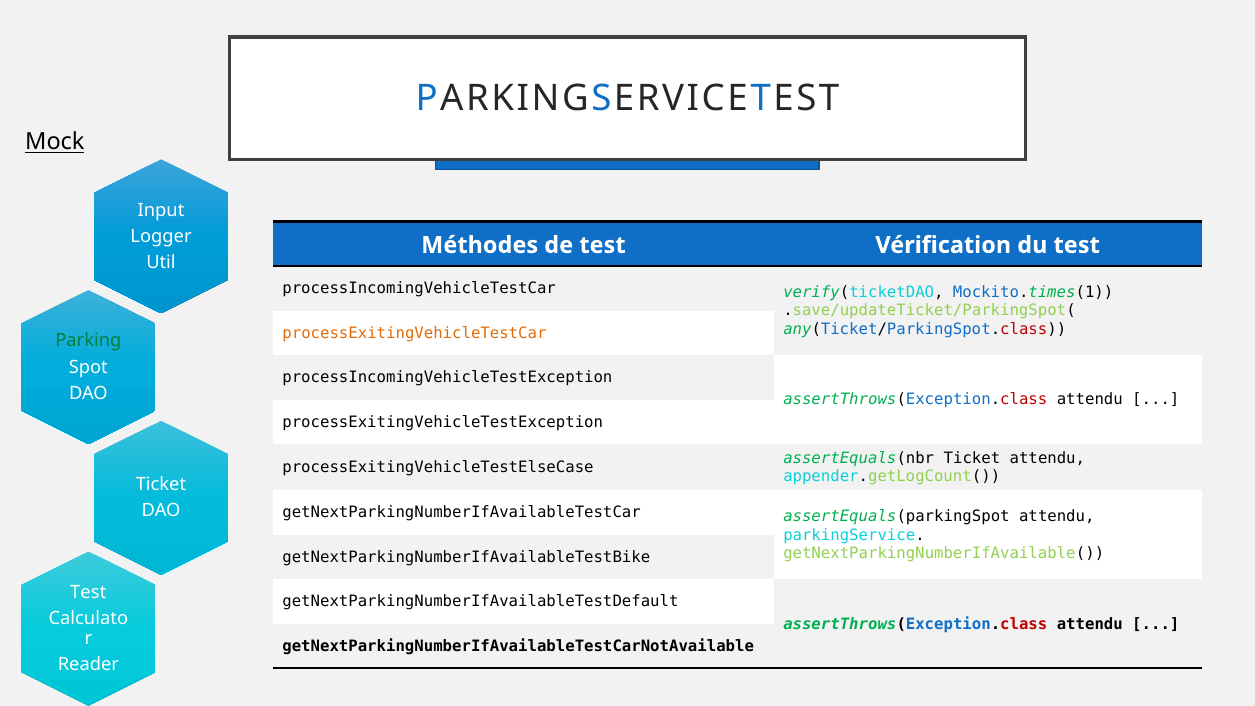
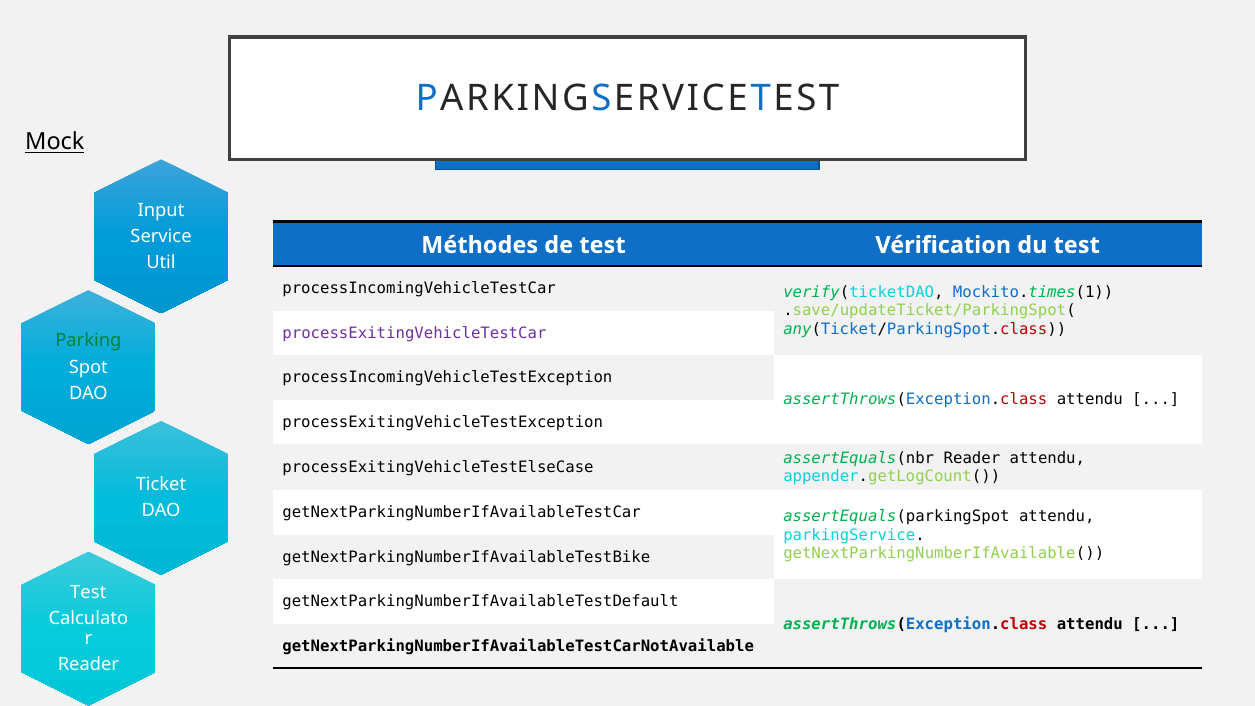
Logger: Logger -> Service (161, 236)
processExitingVehicleTestCar colour: orange -> purple (414, 333)
assertEquals(nbr Ticket: Ticket -> Reader (972, 458)
